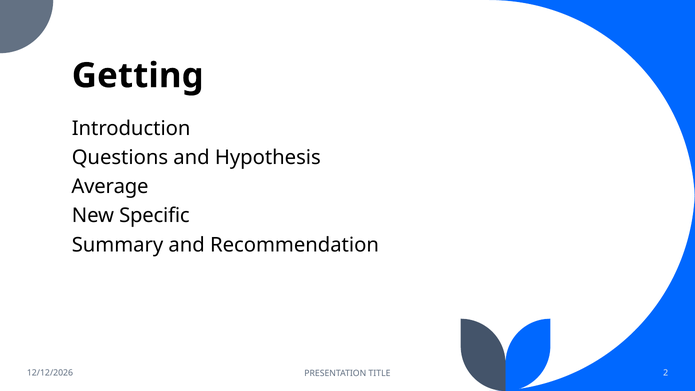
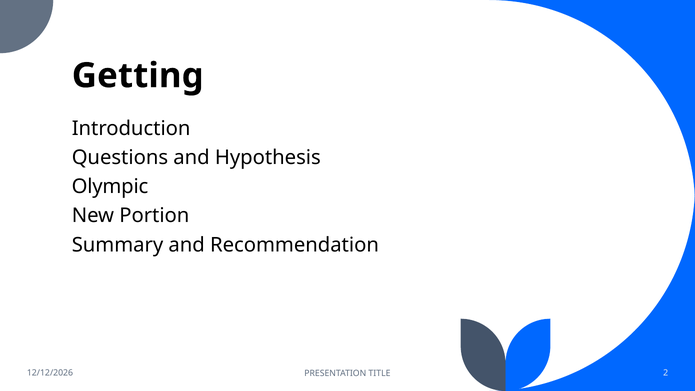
Average: Average -> Olympic (110, 187)
Specific: Specific -> Portion (154, 216)
